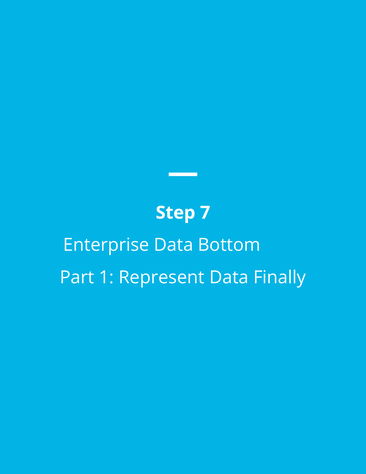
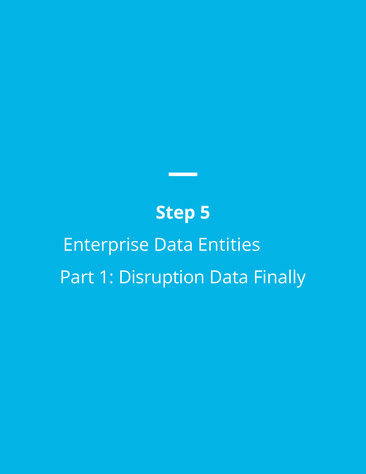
7: 7 -> 5 (205, 213)
Bottom: Bottom -> Entities (229, 245)
Represent: Represent -> Disruption (162, 277)
